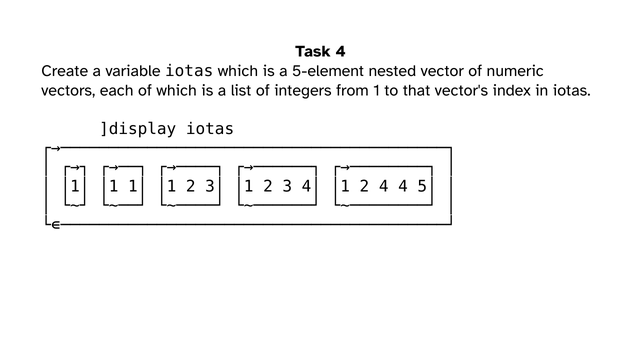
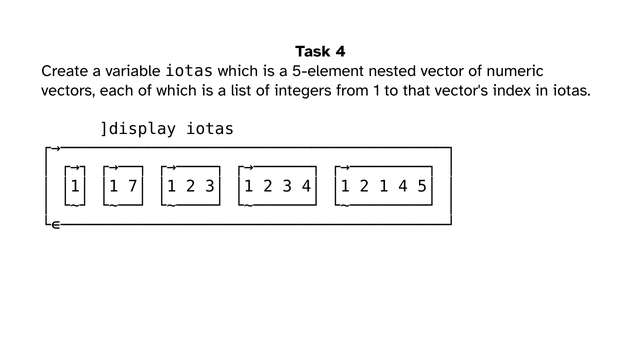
1│: 1│ -> 7│ (138, 187)
2 4: 4 -> 1 (384, 187)
